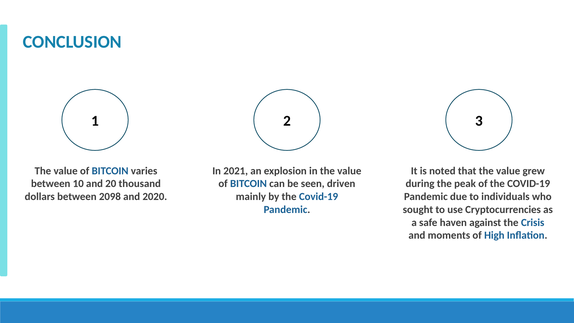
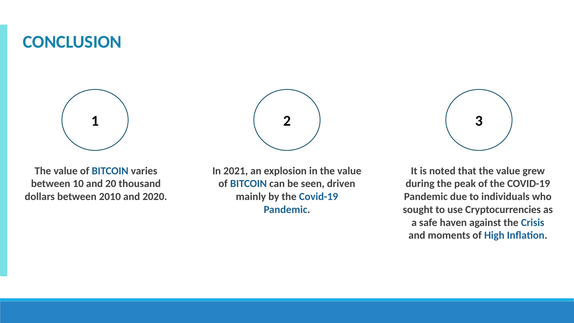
2098: 2098 -> 2010 (110, 197)
